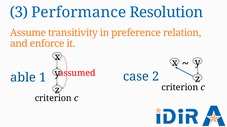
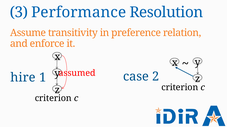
able: able -> hire (23, 78)
